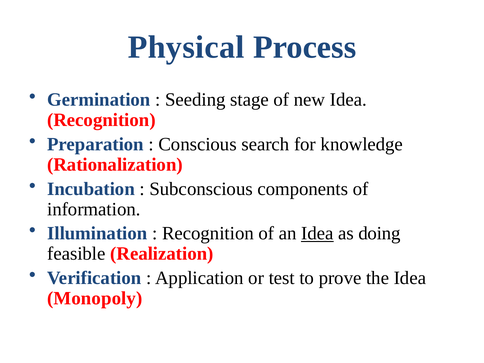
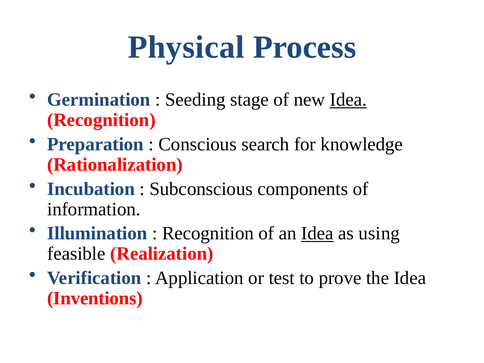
Idea underline: none -> present (348, 100)
doing: doing -> using (379, 233)
Monopoly: Monopoly -> Inventions (95, 298)
